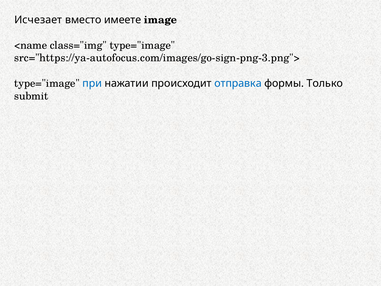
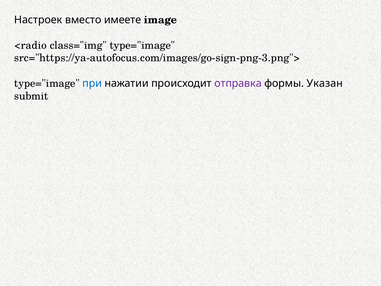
Исчезает: Исчезает -> Настроек (38, 20)
<name: <name -> <radio (30, 45)
отправка colour: blue -> purple (238, 83)
Только: Только -> Указан (325, 83)
